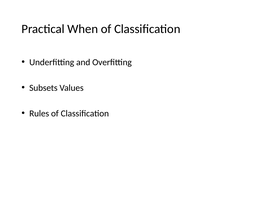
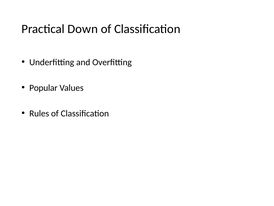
When: When -> Down (83, 29)
Subsets: Subsets -> Popular (43, 88)
